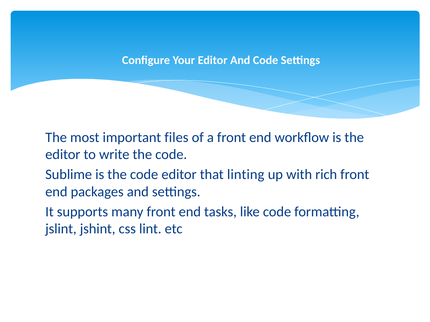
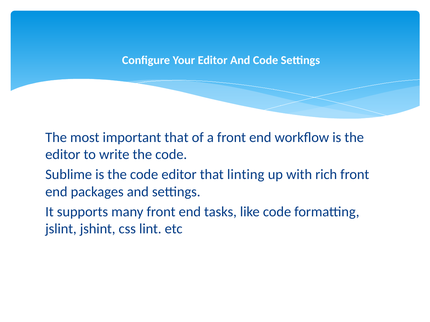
important files: files -> that (176, 138)
